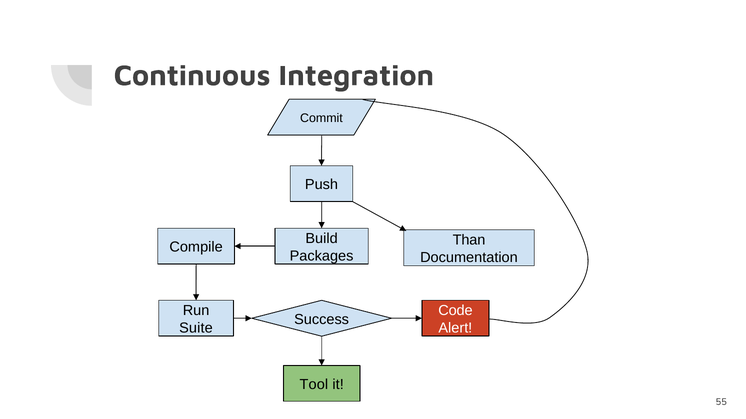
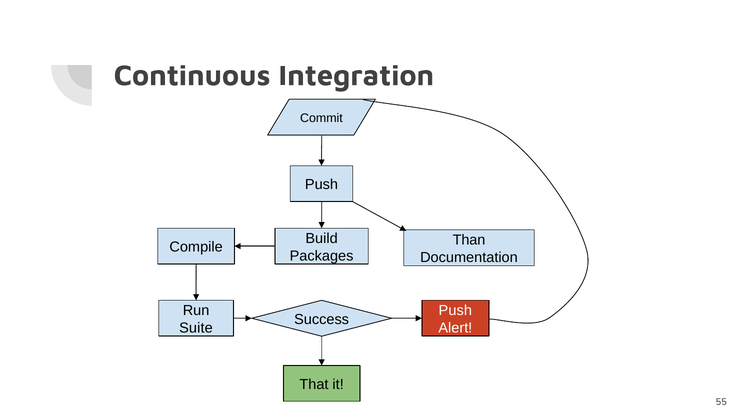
Code: Code -> Push (455, 311)
Tool: Tool -> That (314, 385)
